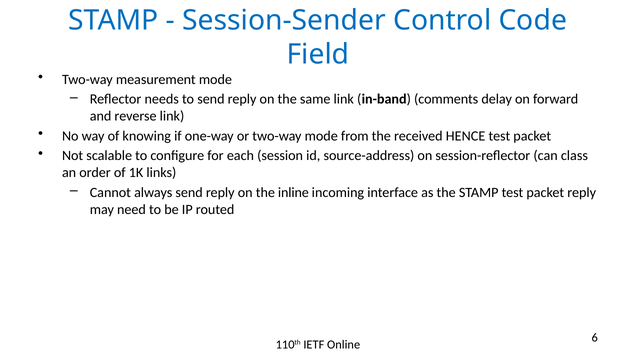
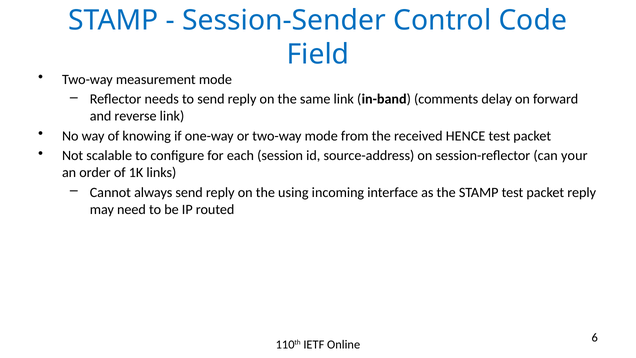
class: class -> your (574, 156)
inline: inline -> using (293, 192)
